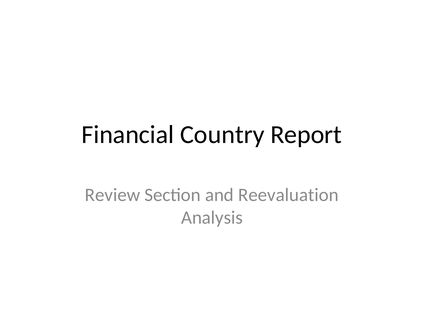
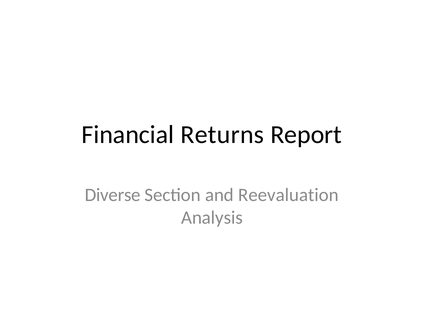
Country: Country -> Returns (222, 135)
Review: Review -> Diverse (113, 195)
